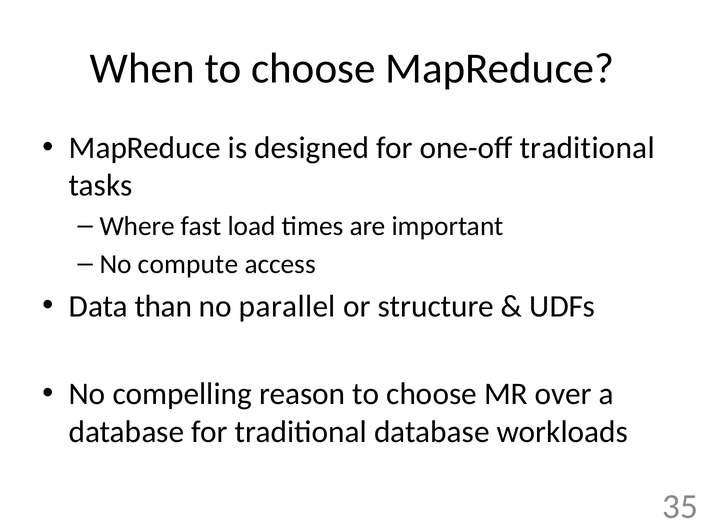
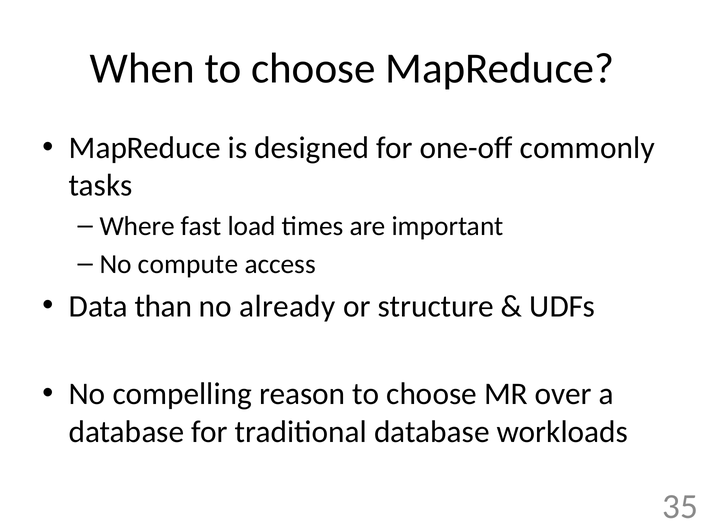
one-off traditional: traditional -> commonly (587, 148)
parallel: parallel -> already (287, 306)
